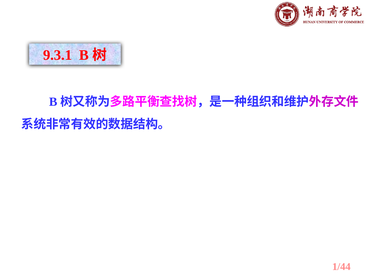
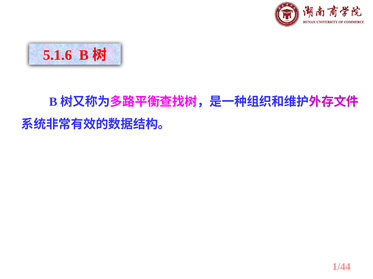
9.3.1: 9.3.1 -> 5.1.6 (58, 55)
